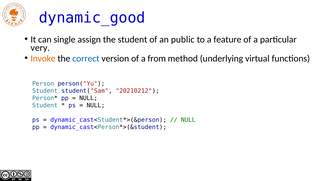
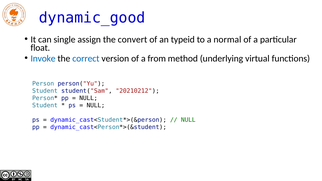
the student: student -> convert (133, 40)
public: public -> typeid (183, 40)
feature: feature -> normal (227, 40)
very: very -> float (40, 48)
Invoke colour: orange -> blue (43, 59)
